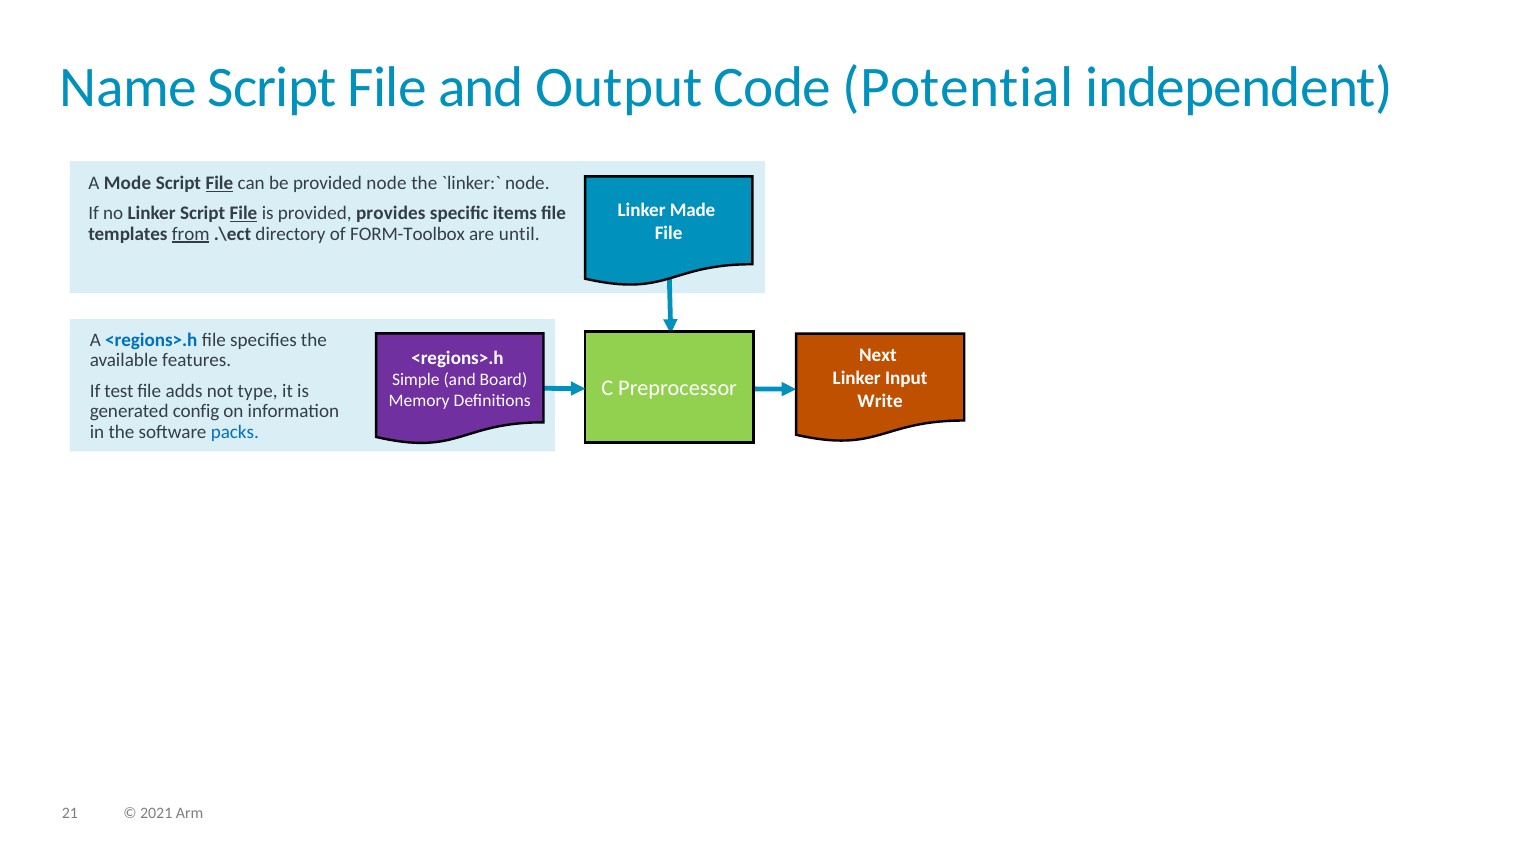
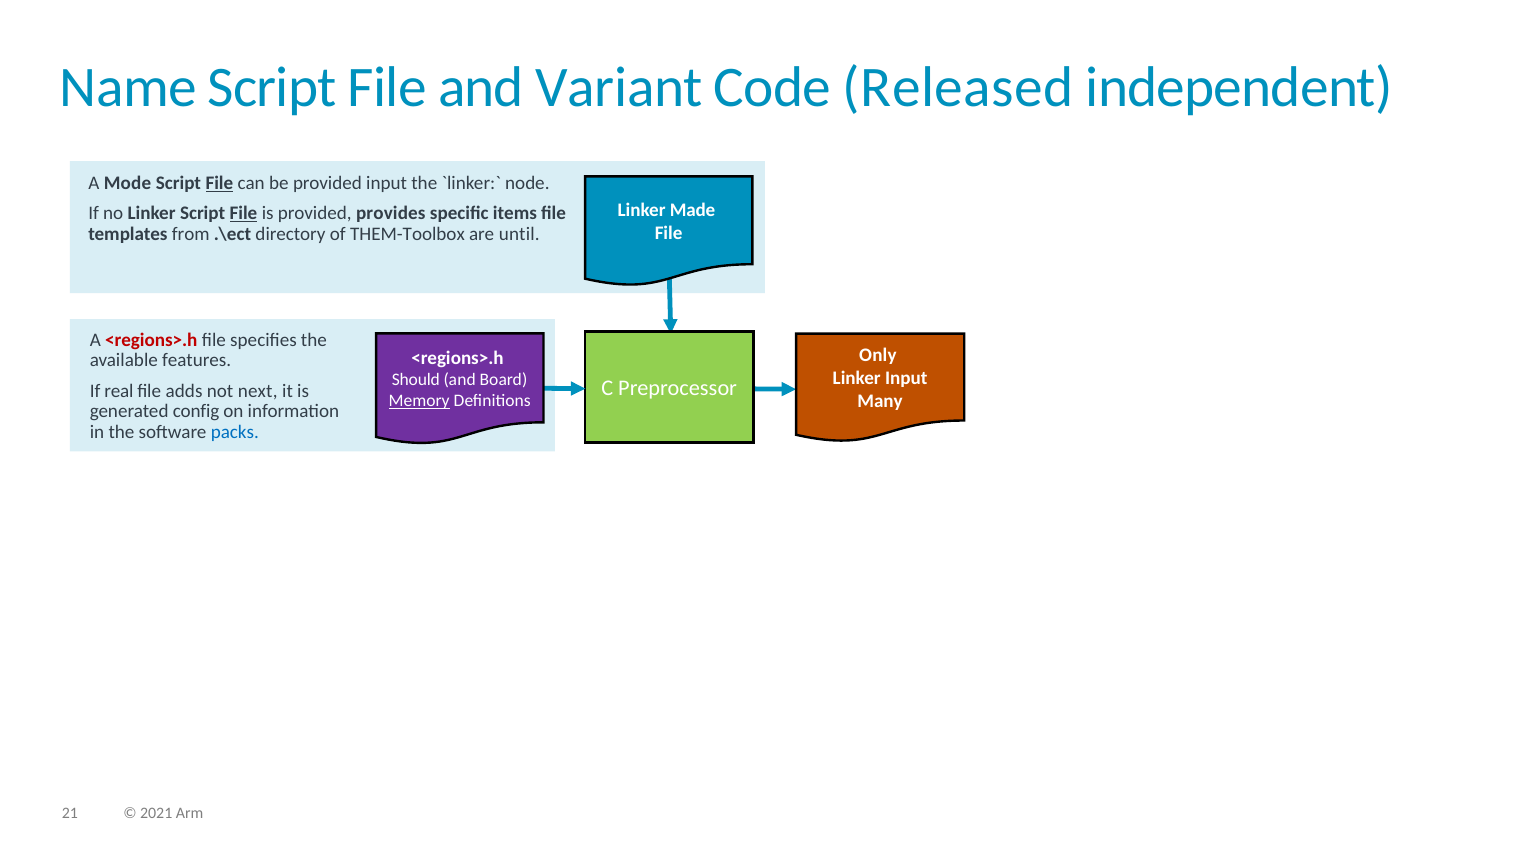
Output: Output -> Variant (619, 88)
Potential: Potential -> Released (958, 88)
provided node: node -> input (387, 183)
from underline: present -> none (191, 234)
FORM-Toolbox: FORM-Toolbox -> THEM-Toolbox (407, 234)
<regions>.h colour: blue -> red (151, 340)
Next: Next -> Only (878, 355)
Simple: Simple -> Should (416, 380)
test: test -> real (119, 391)
type: type -> next (258, 391)
Write: Write -> Many (880, 401)
Memory underline: none -> present (419, 401)
